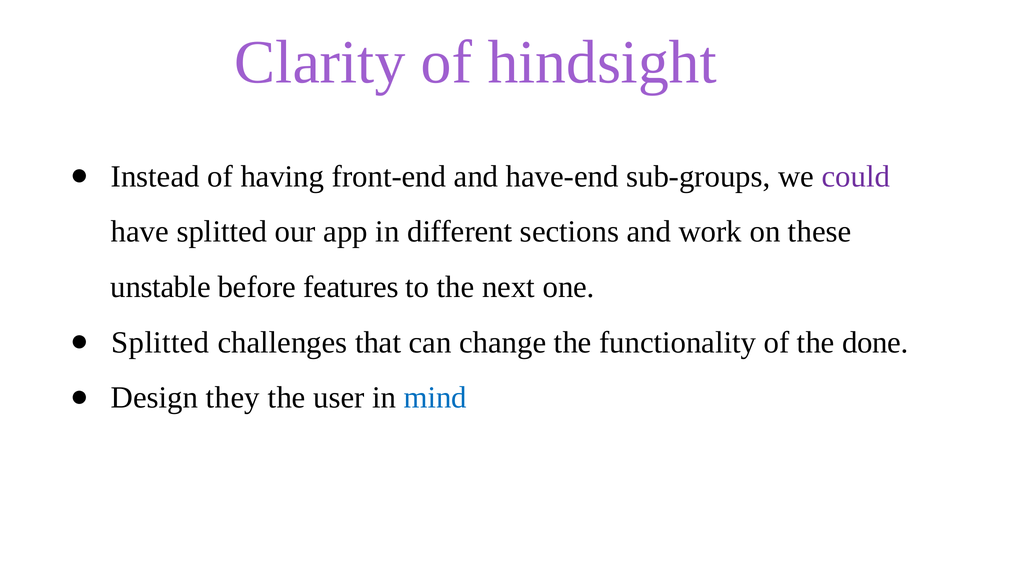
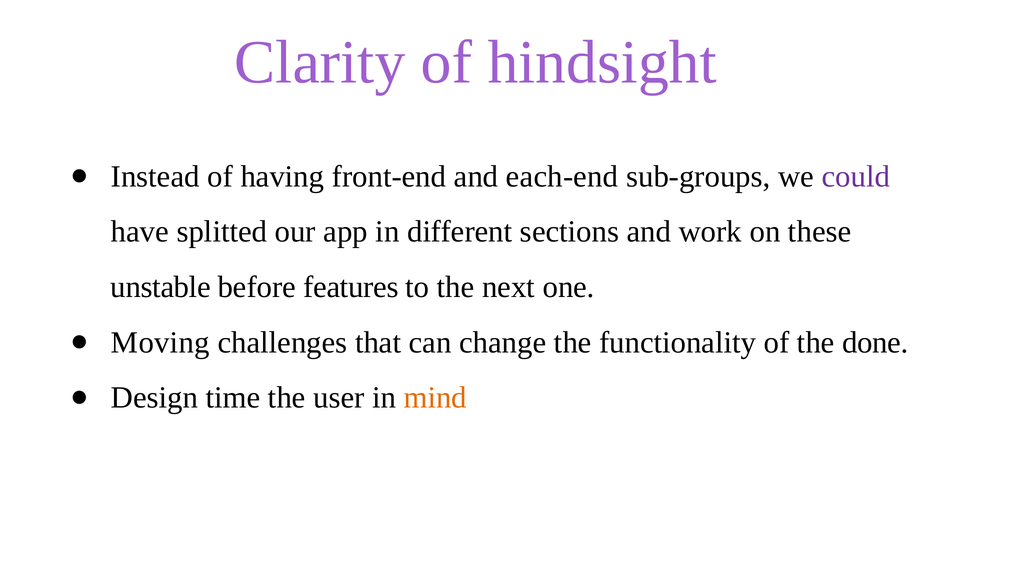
have-end: have-end -> each-end (562, 177)
Splitted: Splitted -> Moving (160, 343)
they: they -> time (233, 398)
mind colour: blue -> orange (435, 398)
